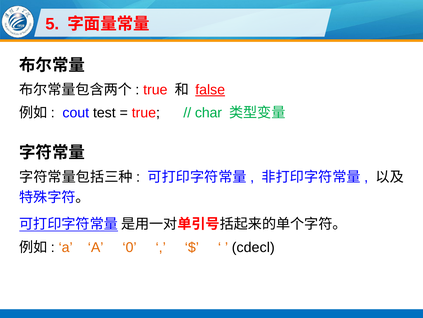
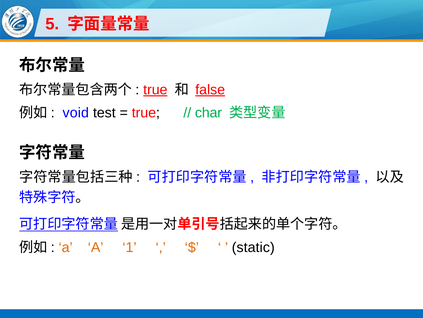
true underline: none -> present (155, 90)
cout: cout -> void (76, 113)
0: 0 -> 1 (130, 247)
cdecl: cdecl -> static (253, 247)
